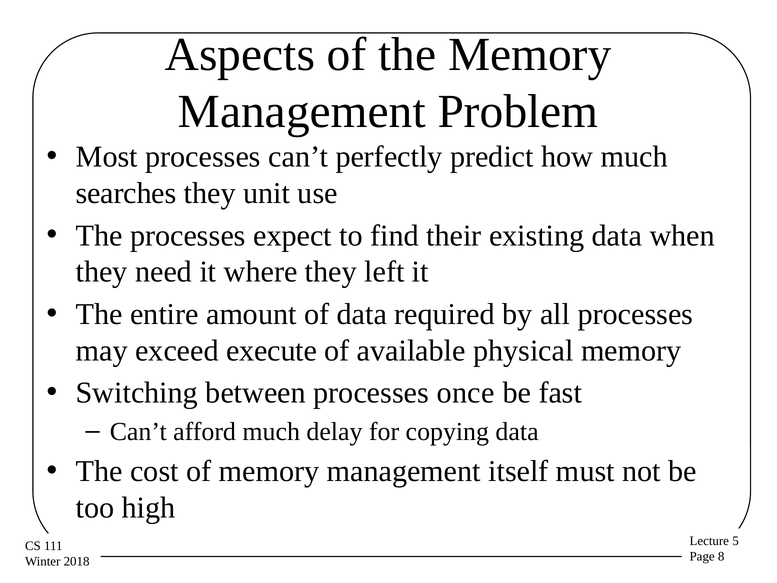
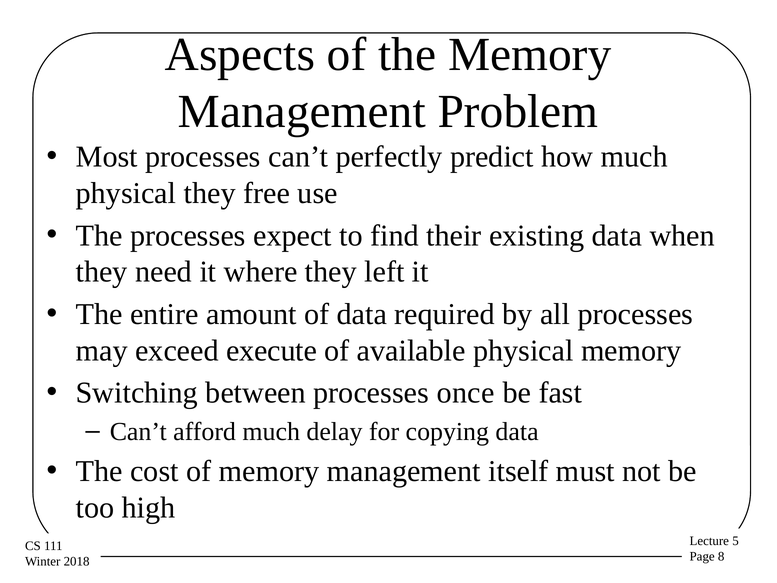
searches: searches -> physical (126, 193)
unit: unit -> free (267, 193)
